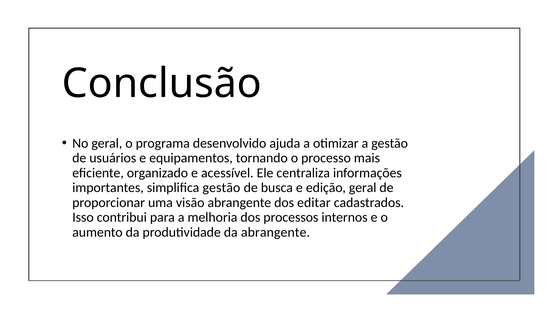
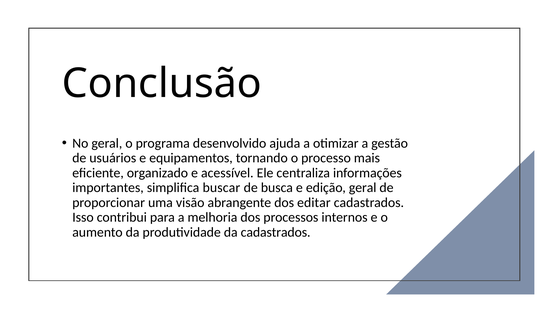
simplifica gestão: gestão -> buscar (221, 188)
da abrangente: abrangente -> cadastrados (276, 232)
